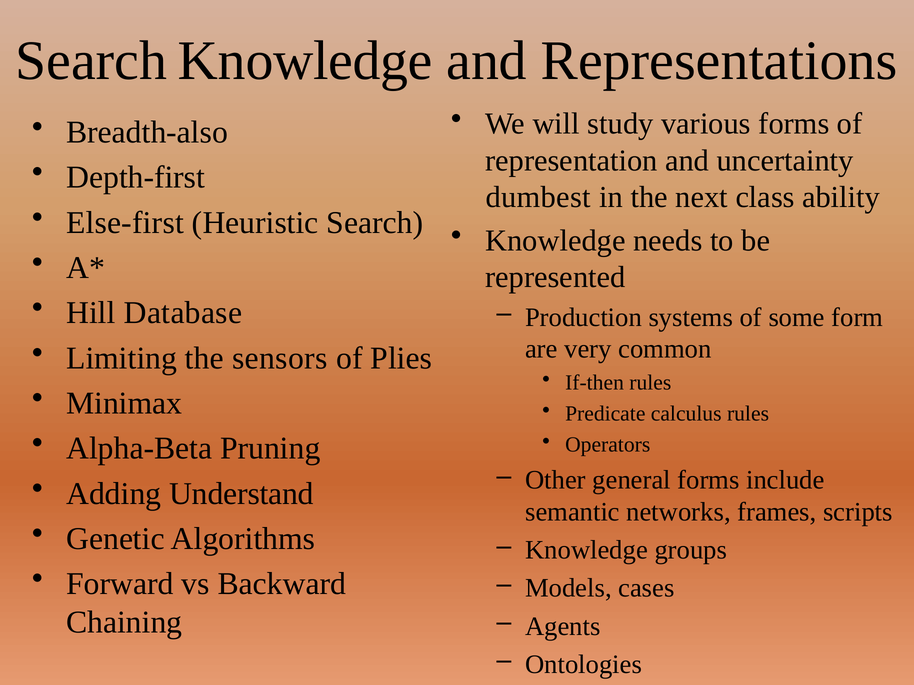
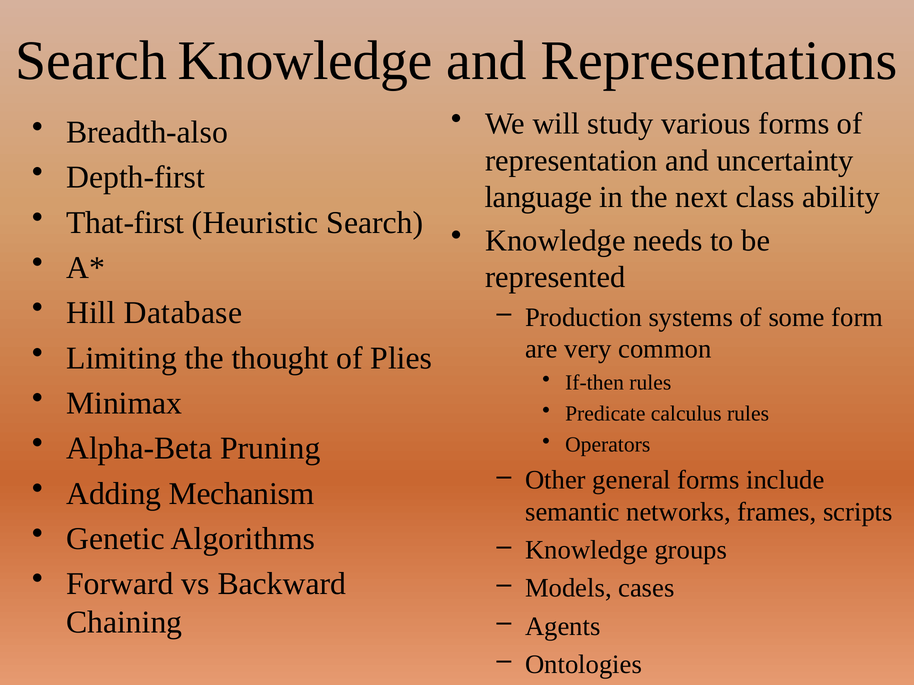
dumbest: dumbest -> language (539, 197)
Else-first: Else-first -> That-first (125, 223)
sensors: sensors -> thought (280, 358)
Understand: Understand -> Mechanism (241, 494)
